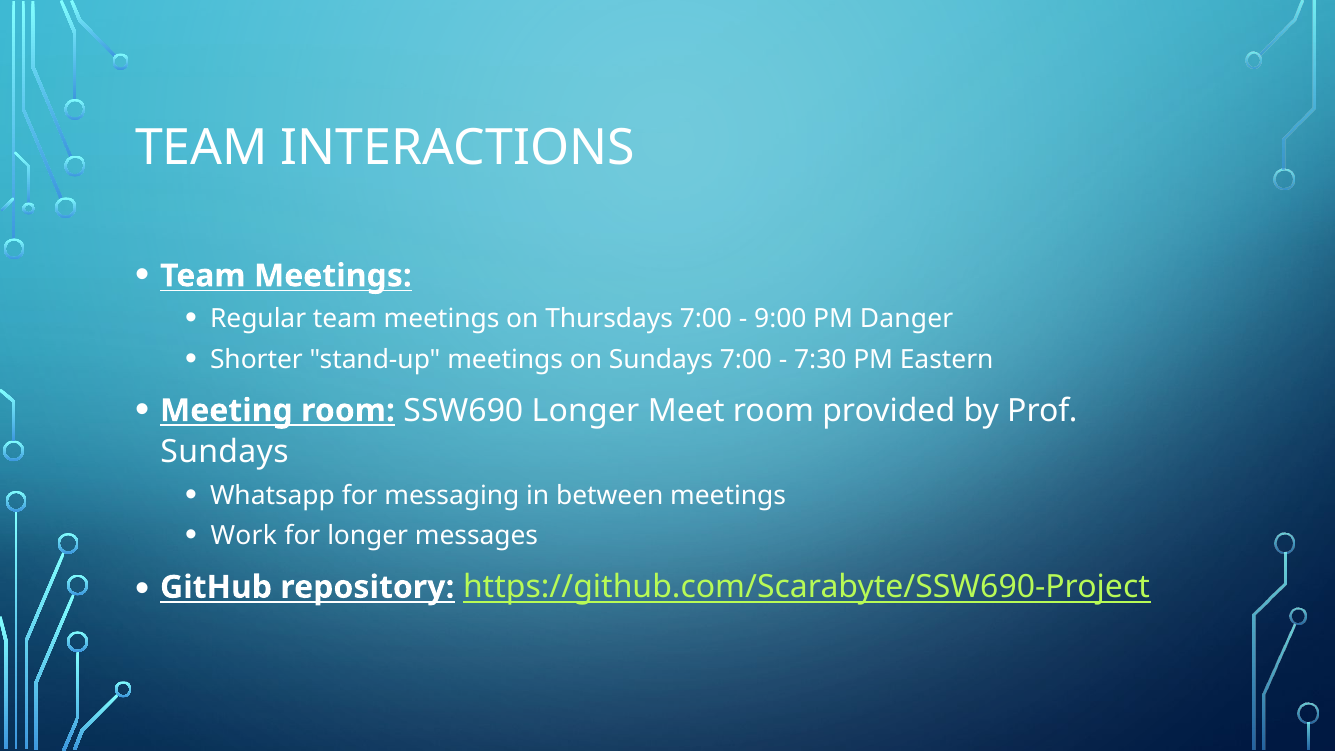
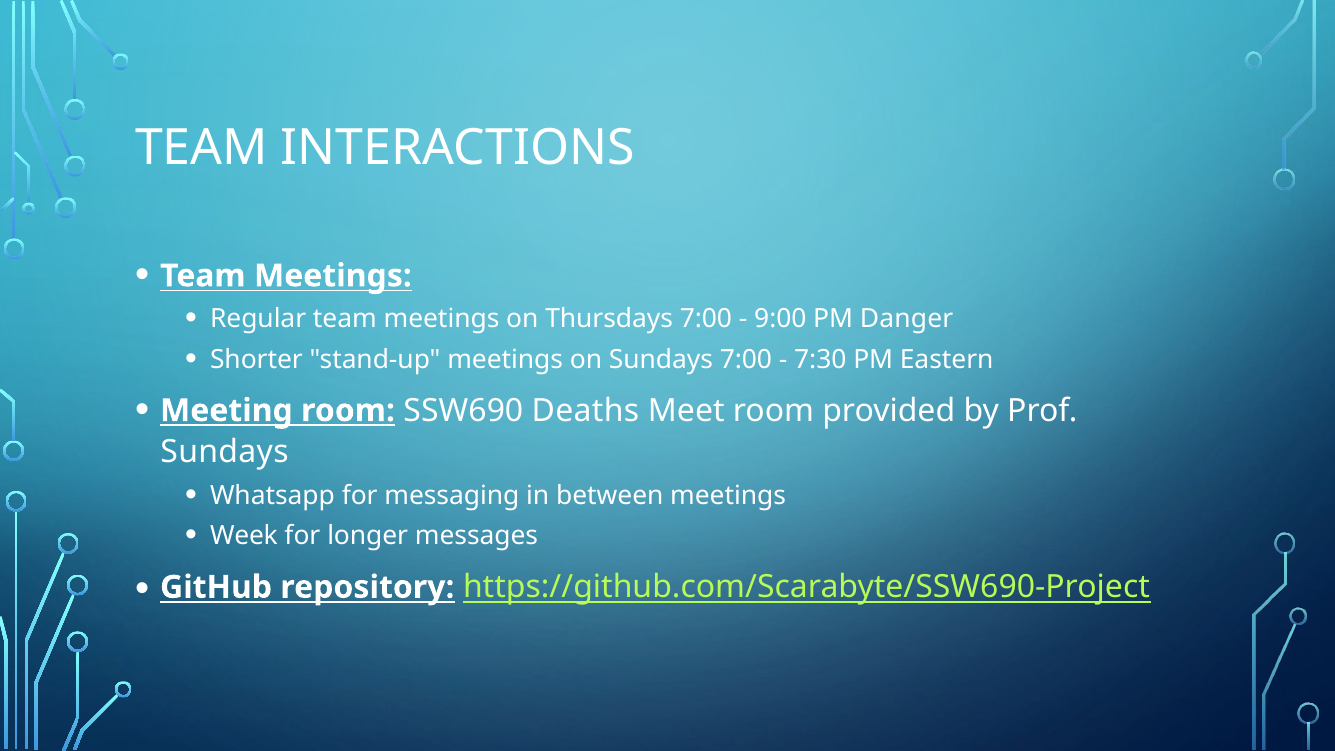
SSW690 Longer: Longer -> Deaths (585, 411)
Work: Work -> Week (244, 536)
